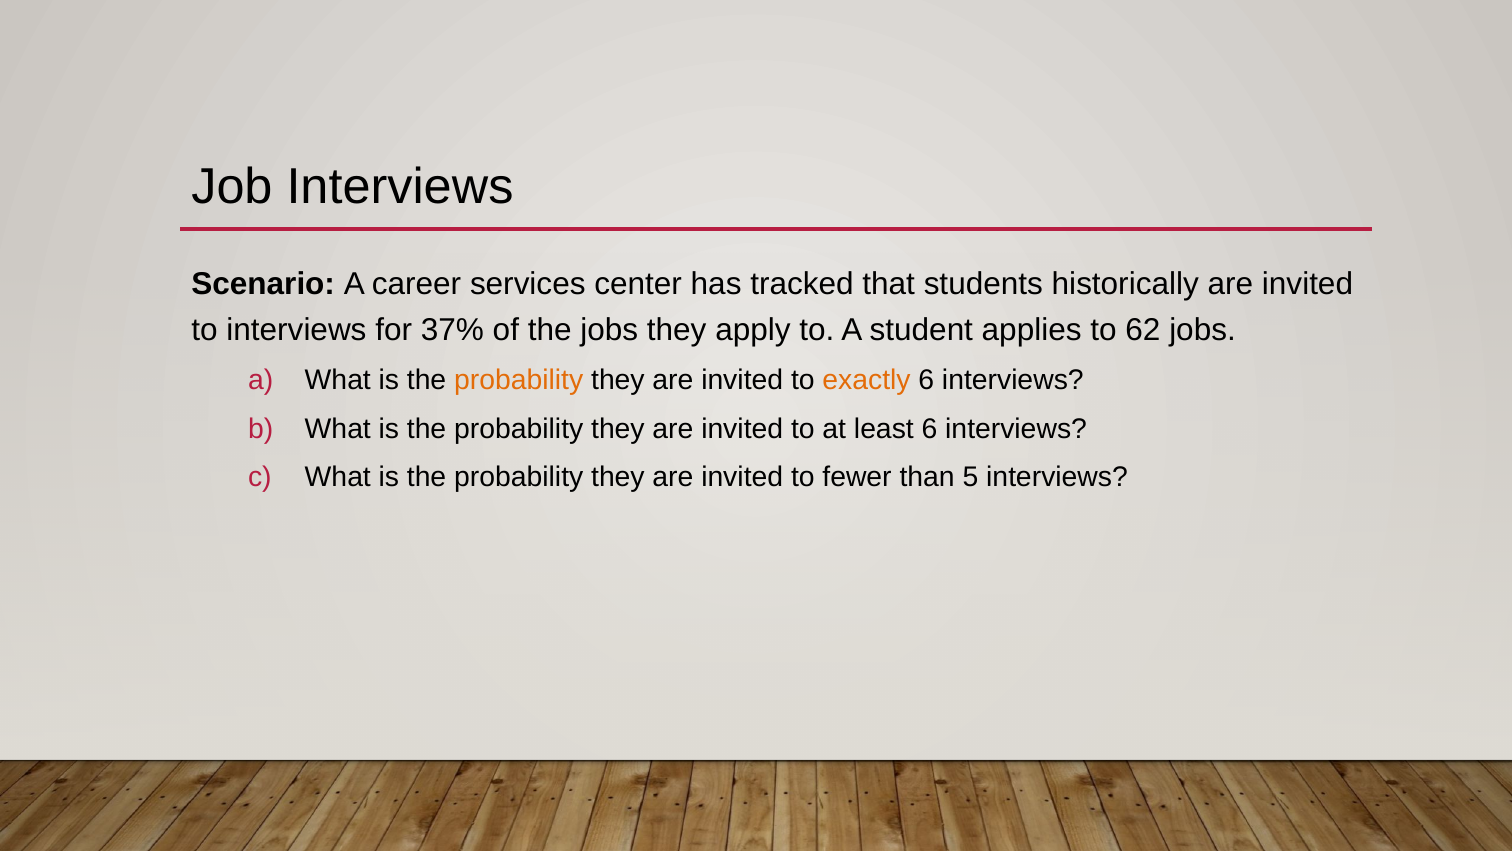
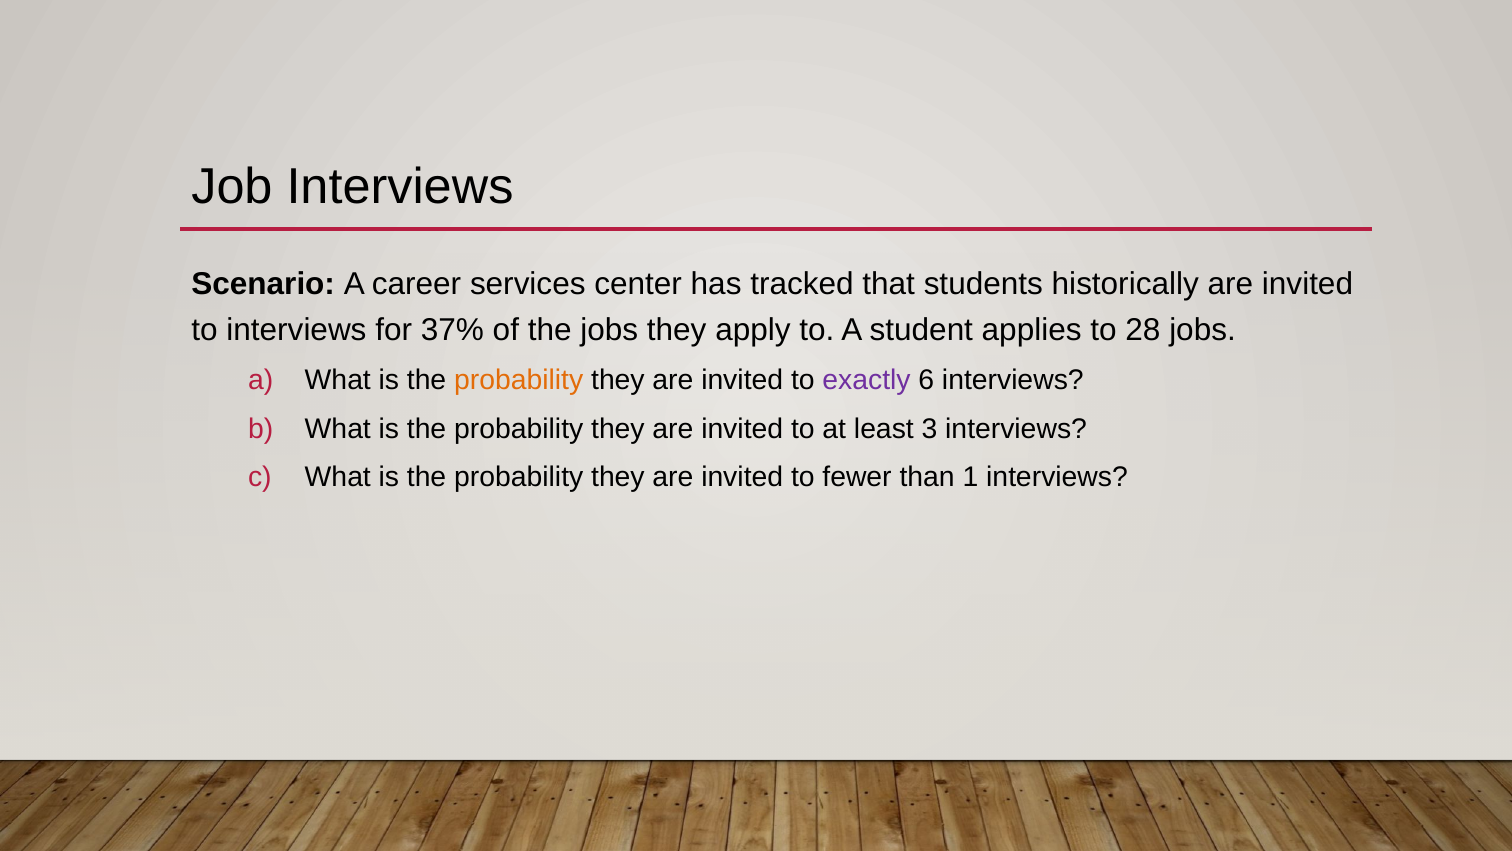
62: 62 -> 28 (1143, 330)
exactly colour: orange -> purple (867, 380)
least 6: 6 -> 3 (930, 429)
5: 5 -> 1 (970, 477)
